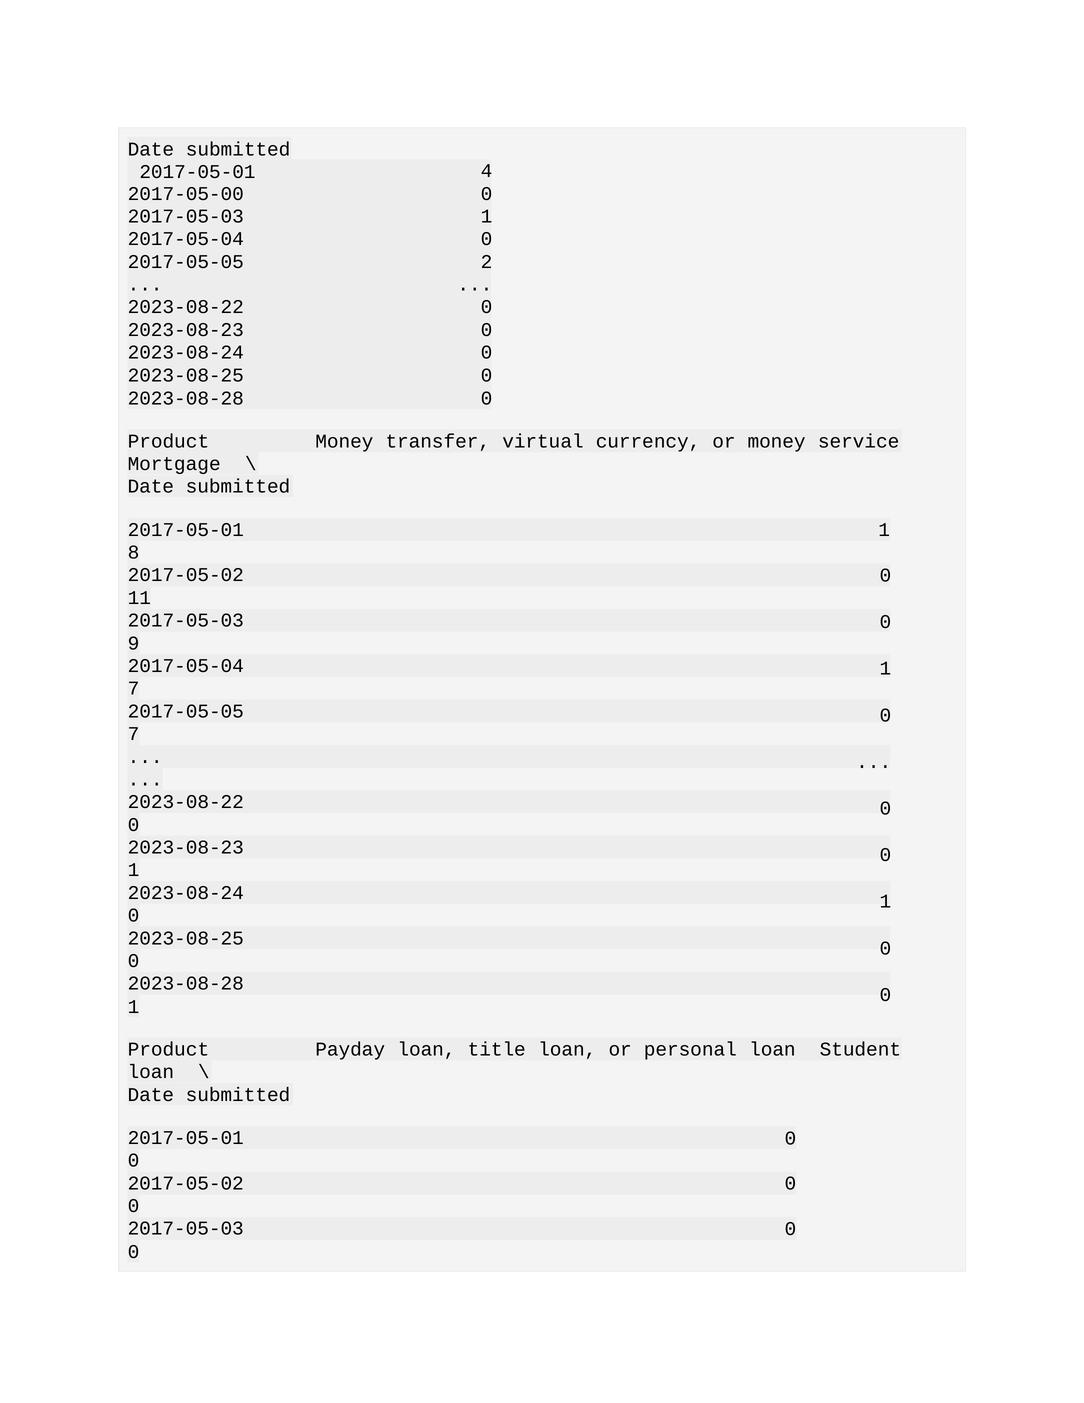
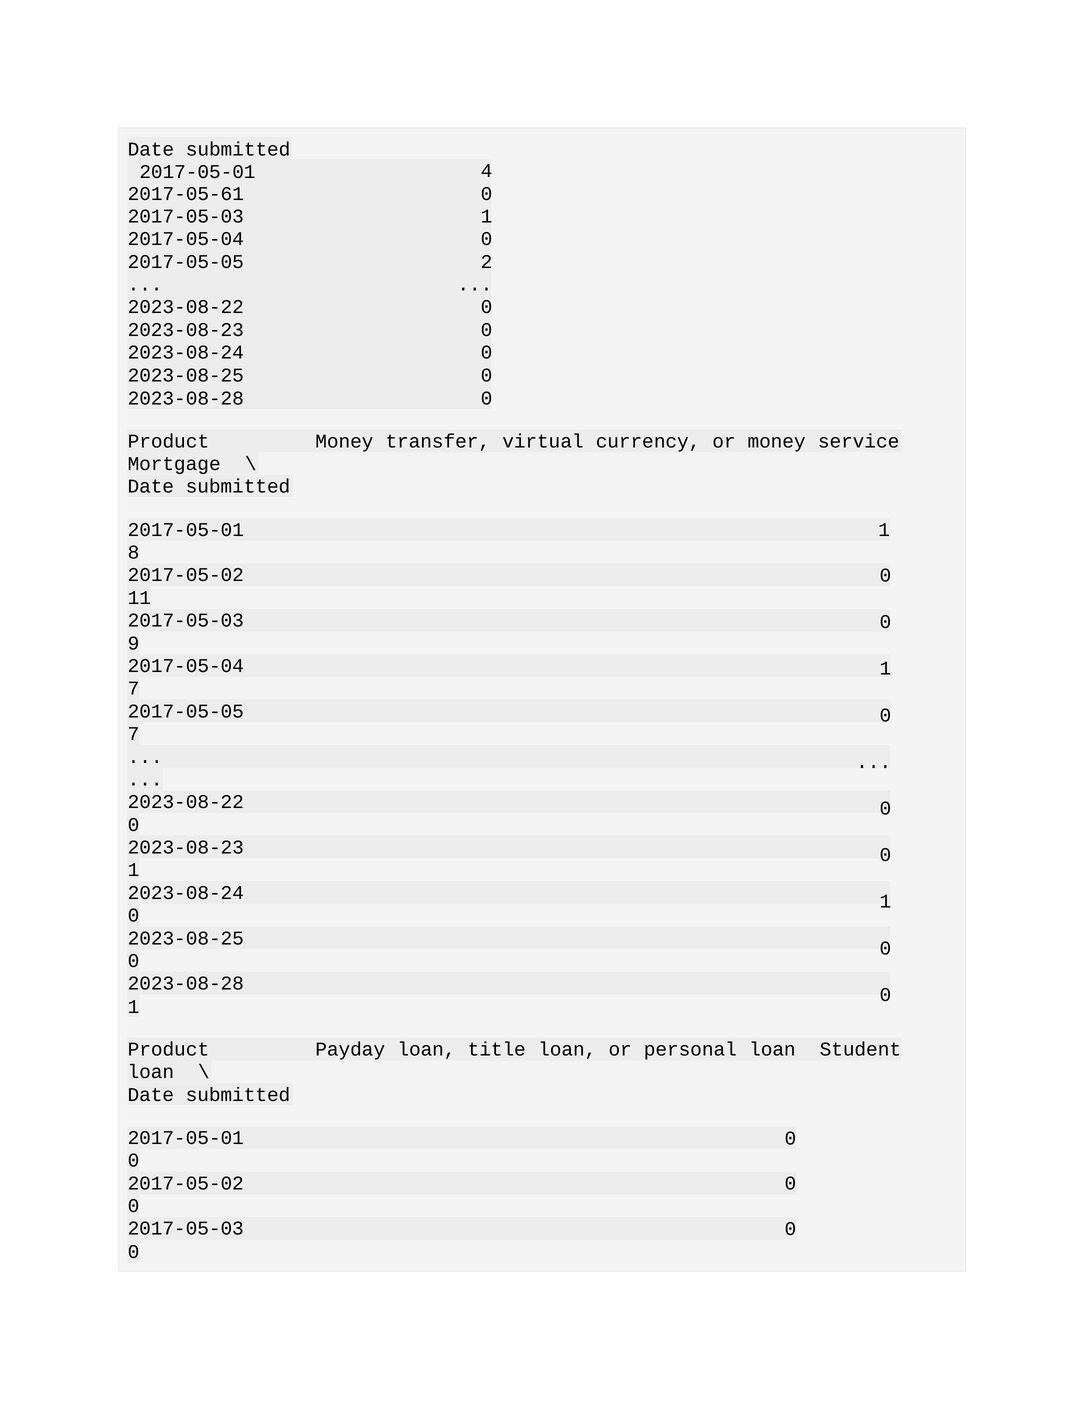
2017-05-00: 2017-05-00 -> 2017-05-61 (186, 194)
